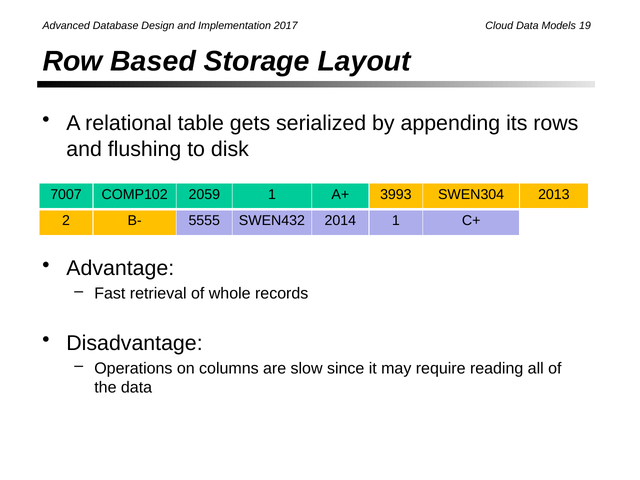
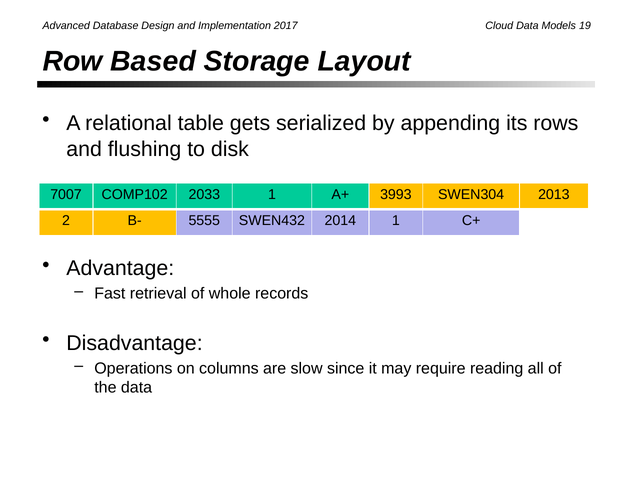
2059: 2059 -> 2033 (204, 195)
